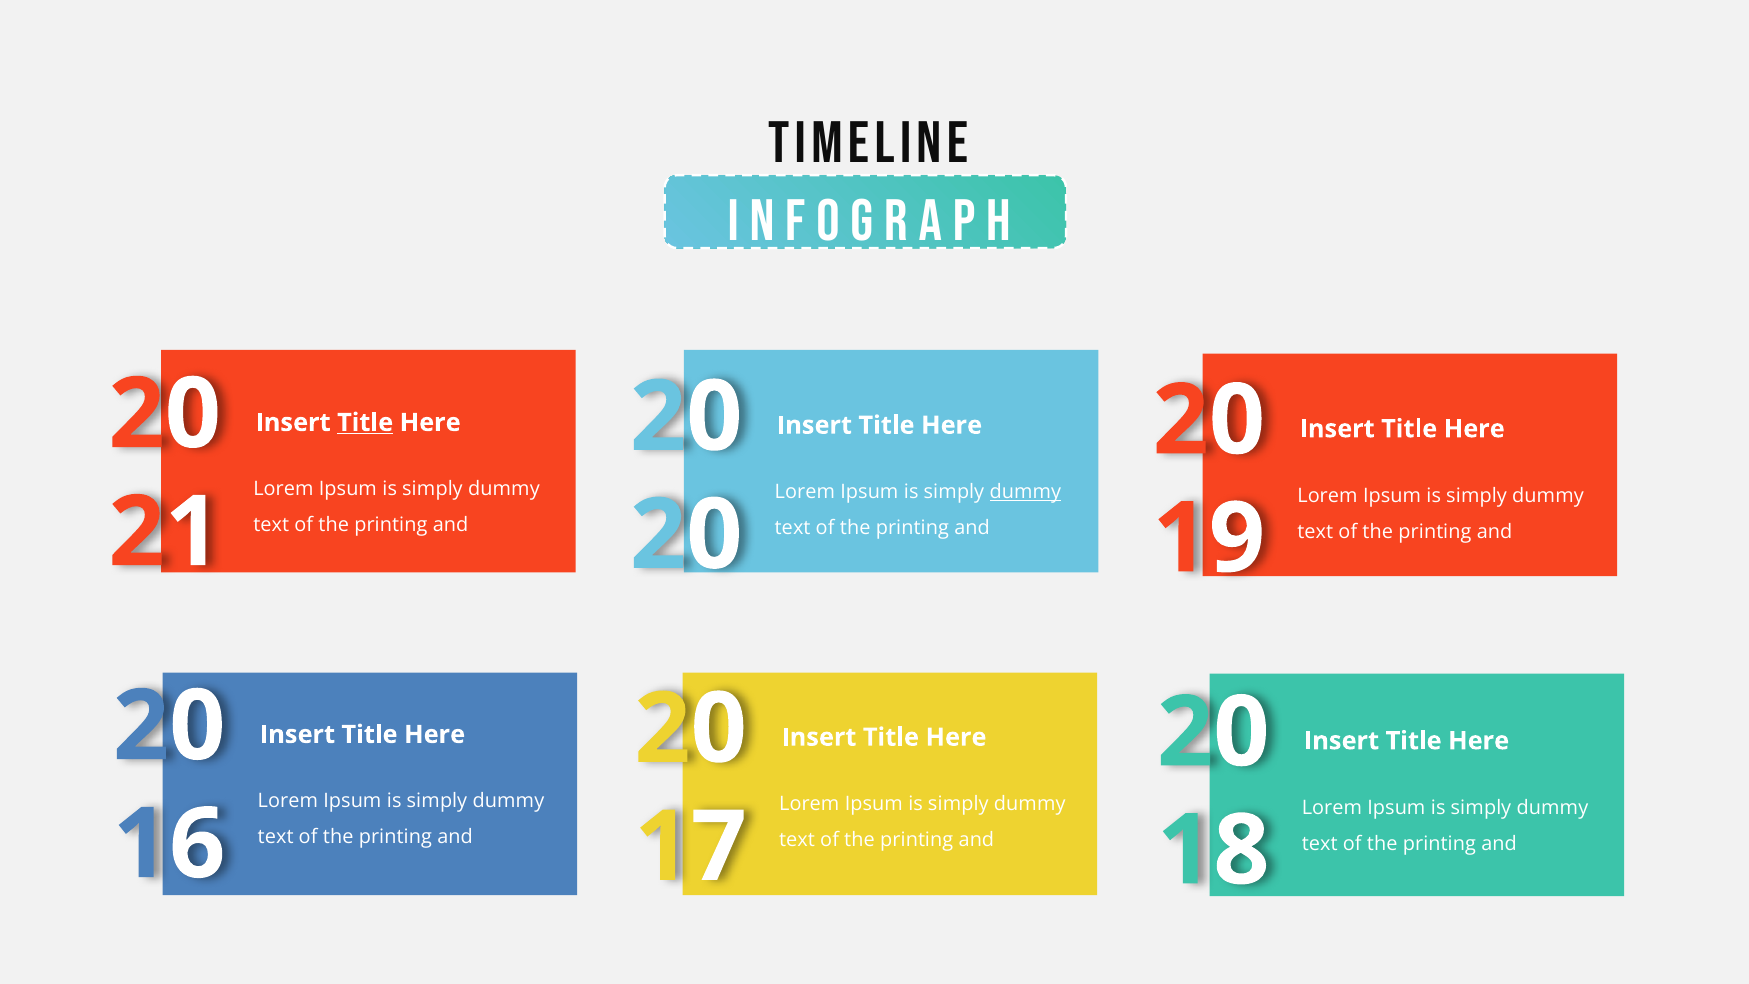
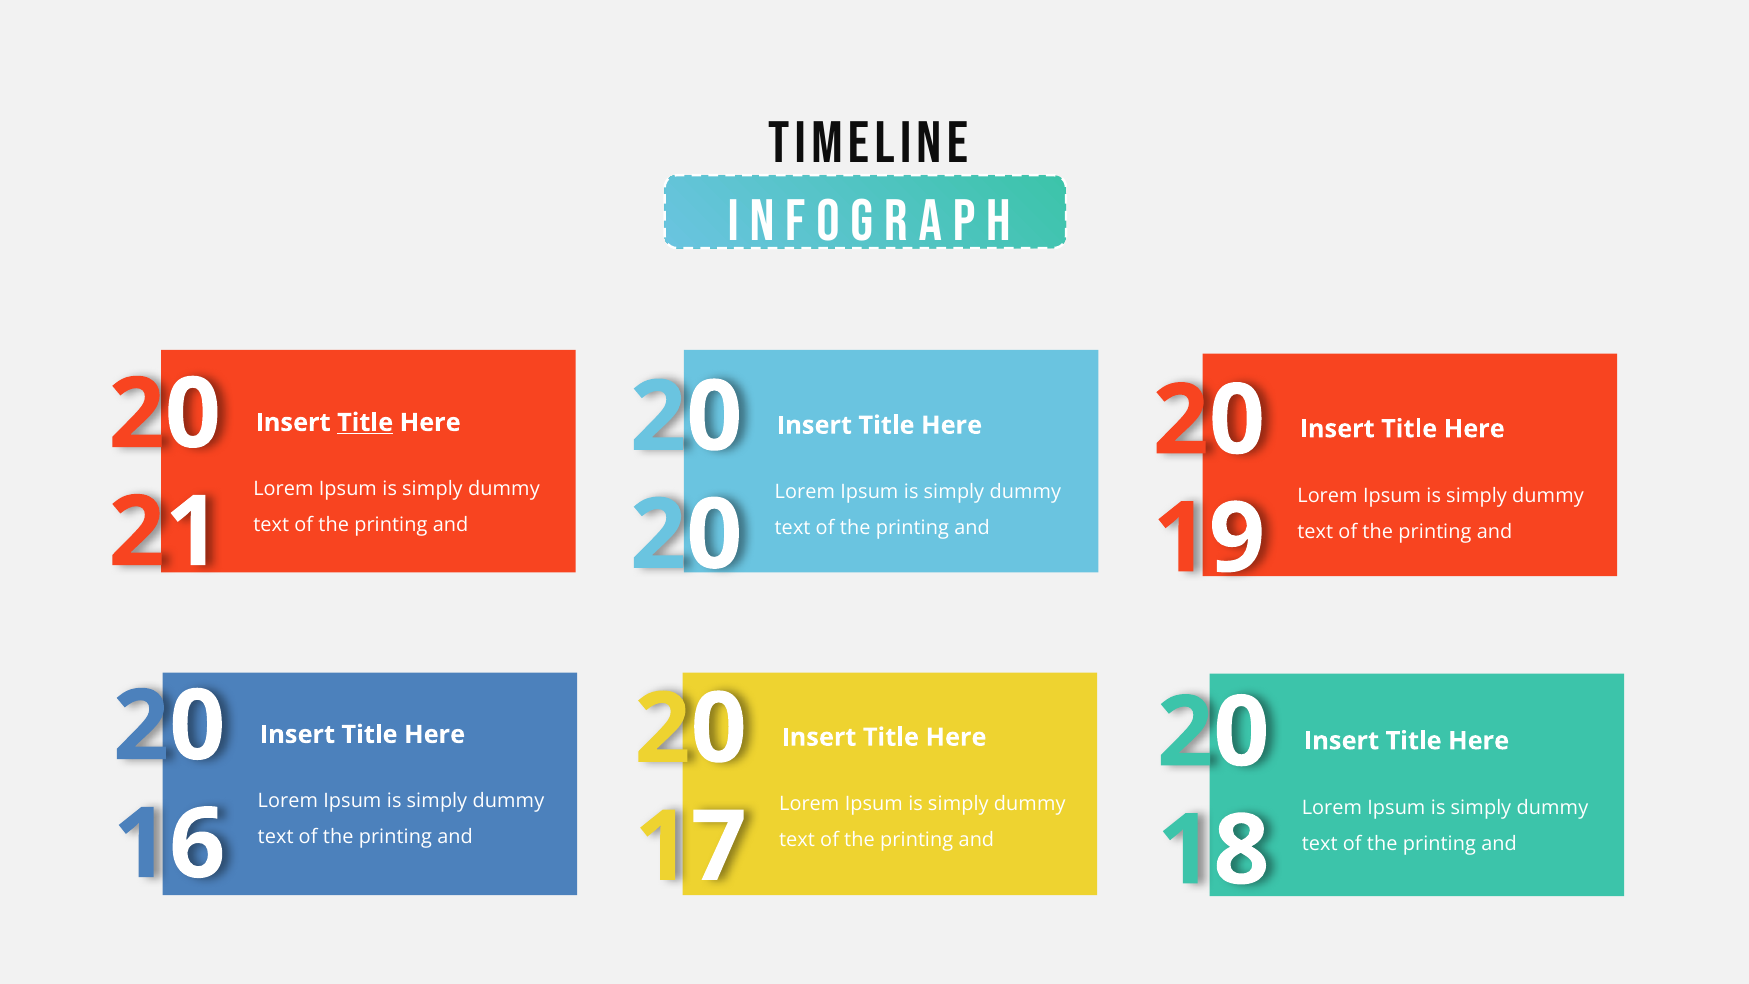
dummy underline: present -> none (1025, 492)
